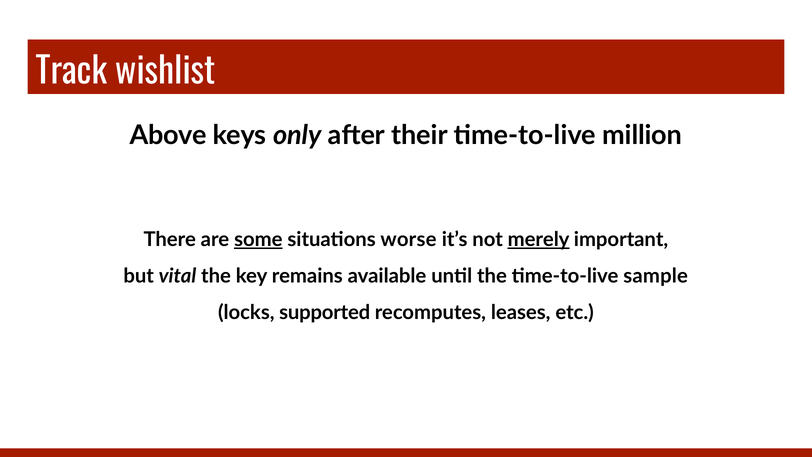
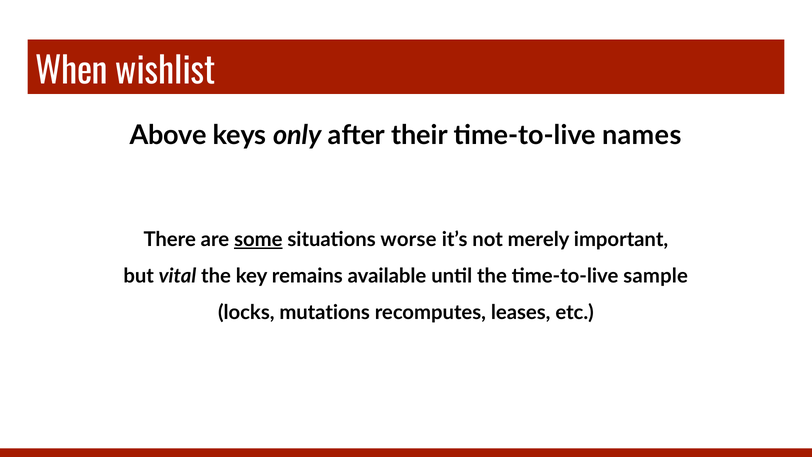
Track: Track -> When (72, 72)
million: million -> names (642, 135)
merely underline: present -> none (539, 239)
supported: supported -> mutations (325, 312)
